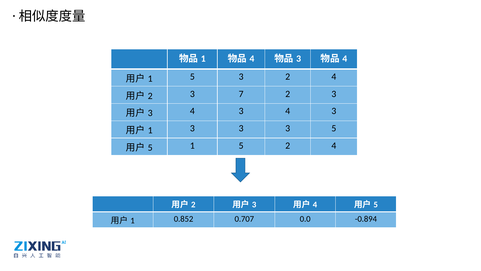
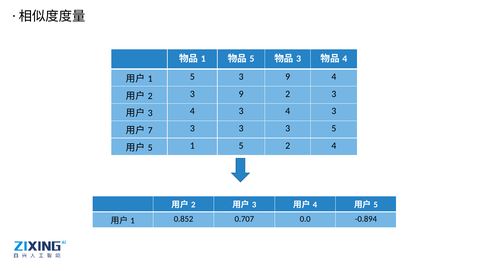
4: 4 -> 5 (252, 59)
5 3 2: 2 -> 9 (288, 77)
2 3 7: 7 -> 9 (241, 94)
1: 1 -> 7 (150, 130)
